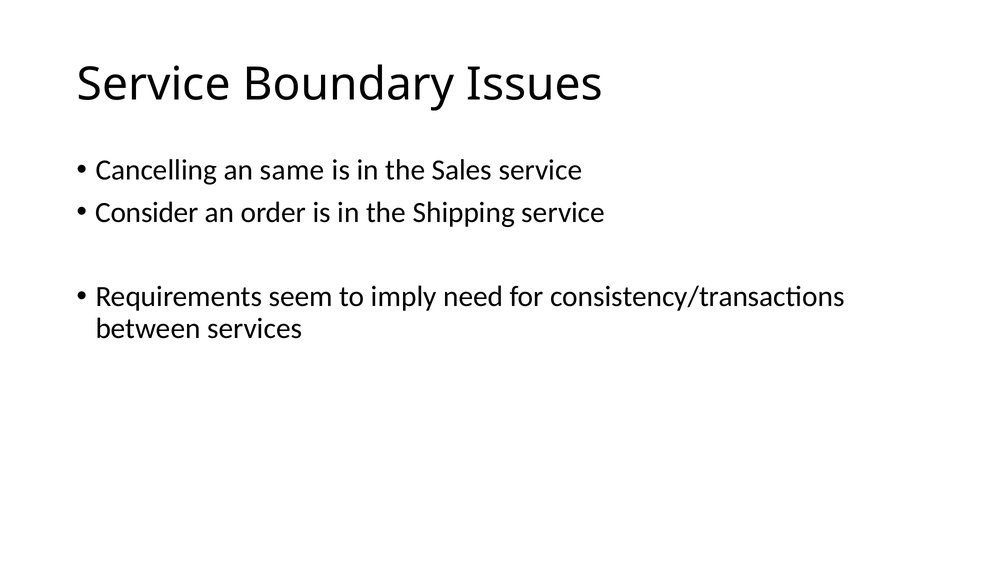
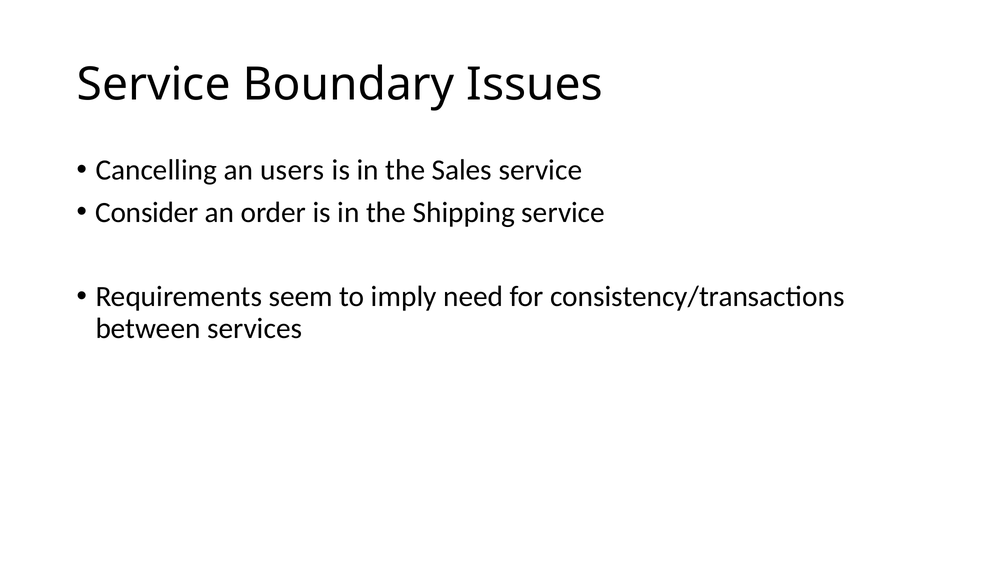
same: same -> users (292, 170)
